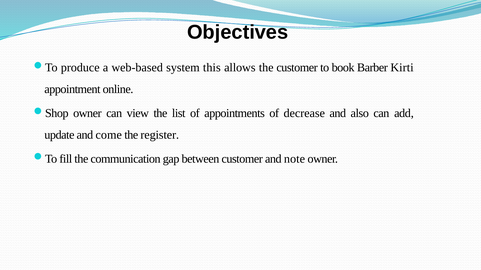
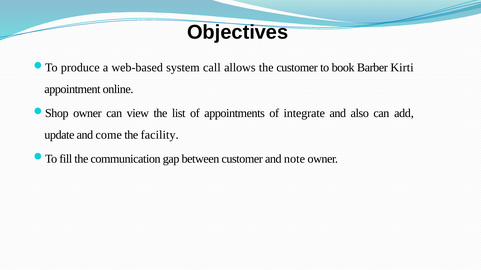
this: this -> call (212, 68)
decrease: decrease -> integrate (304, 113)
register: register -> facility (160, 135)
